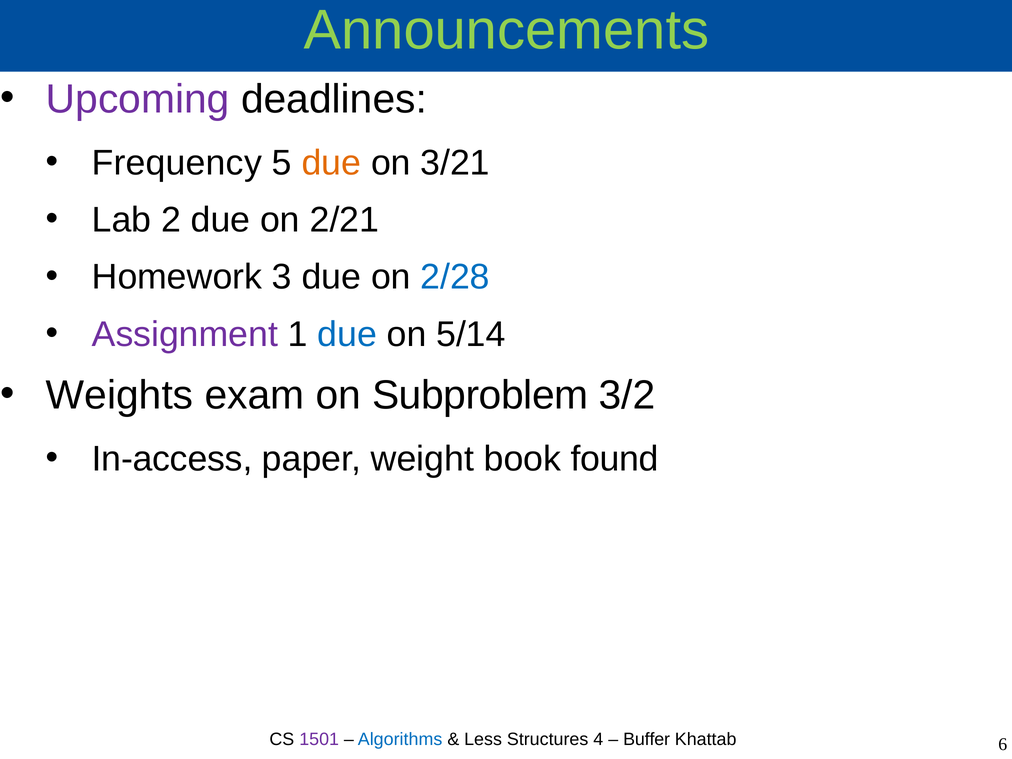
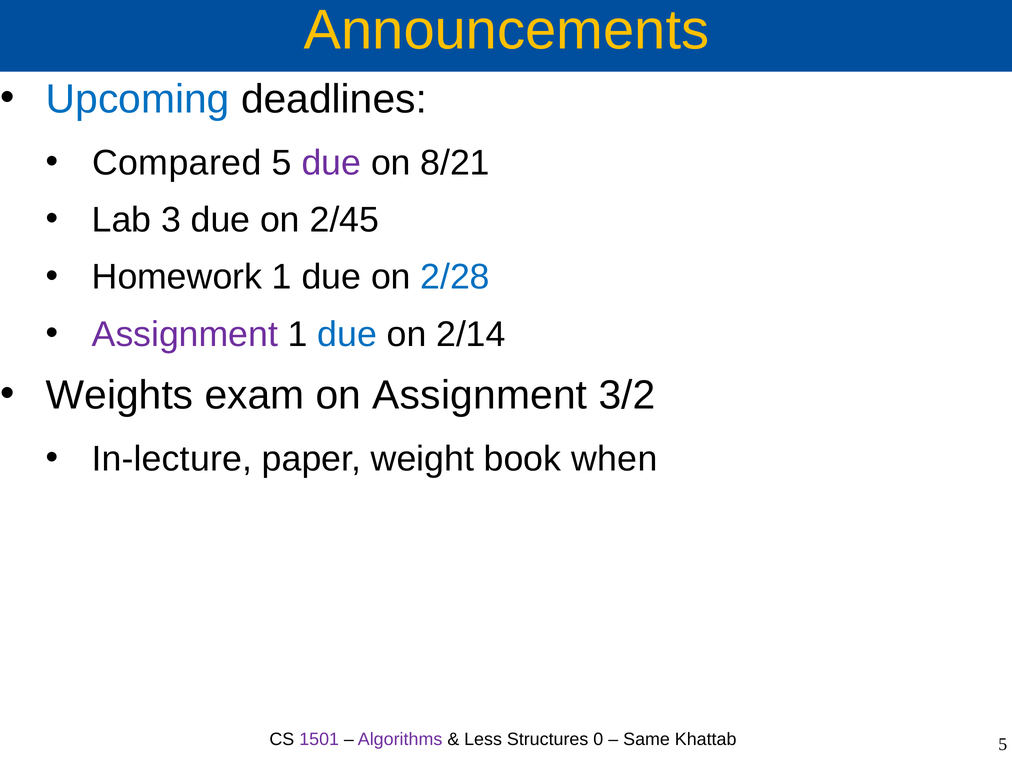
Announcements colour: light green -> yellow (507, 30)
Upcoming colour: purple -> blue (138, 99)
Frequency: Frequency -> Compared (177, 163)
due colour: orange -> purple (331, 163)
3/21: 3/21 -> 8/21 (455, 163)
2: 2 -> 3 (171, 220)
2/21: 2/21 -> 2/45 (344, 220)
Homework 3: 3 -> 1 (282, 277)
5/14: 5/14 -> 2/14 (471, 335)
on Subproblem: Subproblem -> Assignment (480, 395)
In-access: In-access -> In-lecture (172, 459)
found: found -> when (614, 459)
Algorithms colour: blue -> purple (400, 740)
4: 4 -> 0 (598, 740)
Buffer: Buffer -> Same (647, 740)
Khattab 6: 6 -> 5 (1003, 745)
